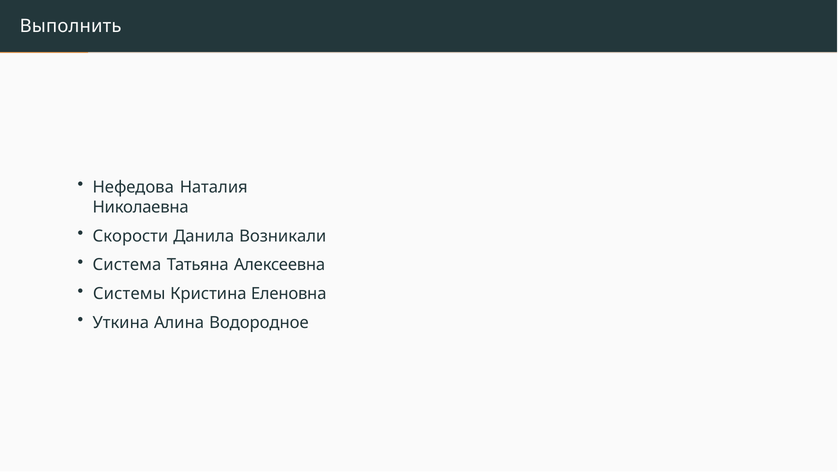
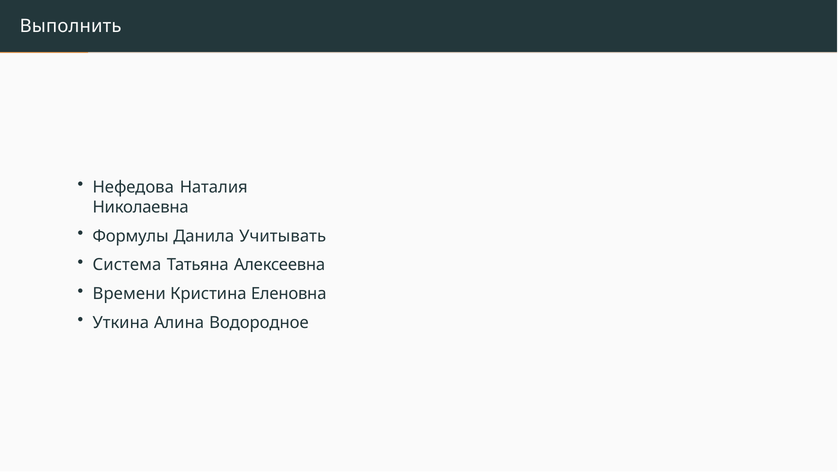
Скорости: Скорости -> Формулы (131, 236)
Возникали: Возникали -> Учитывать (283, 236)
Системы: Системы -> Времени (129, 294)
